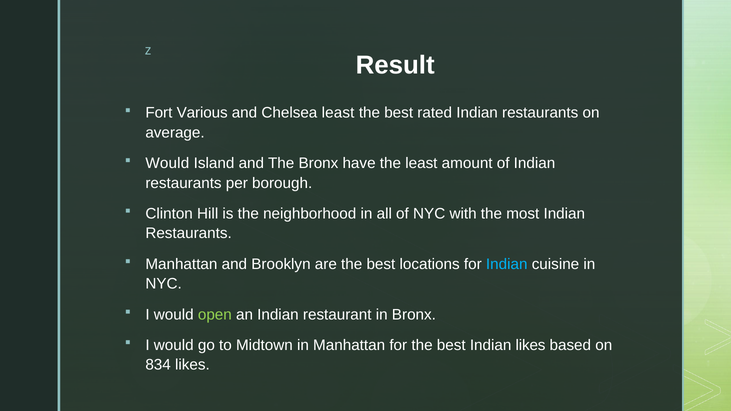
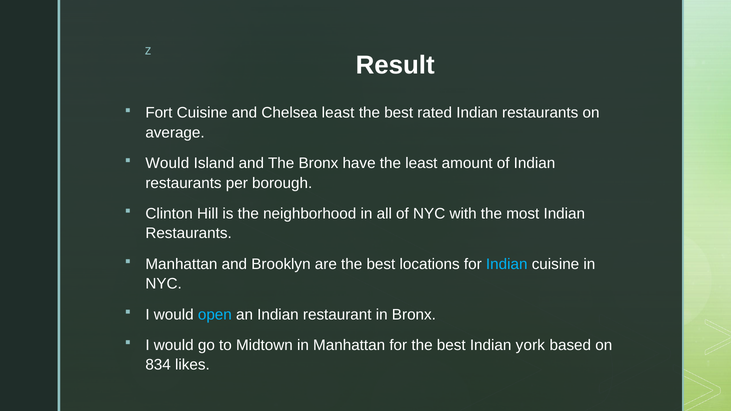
Fort Various: Various -> Cuisine (202, 113)
open colour: light green -> light blue (215, 315)
Indian likes: likes -> york (530, 345)
